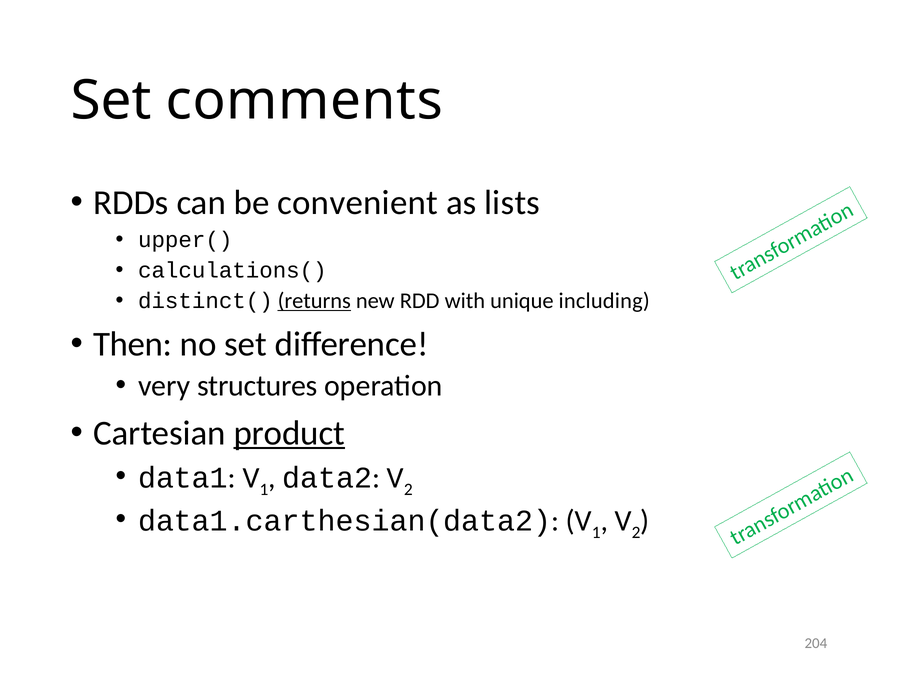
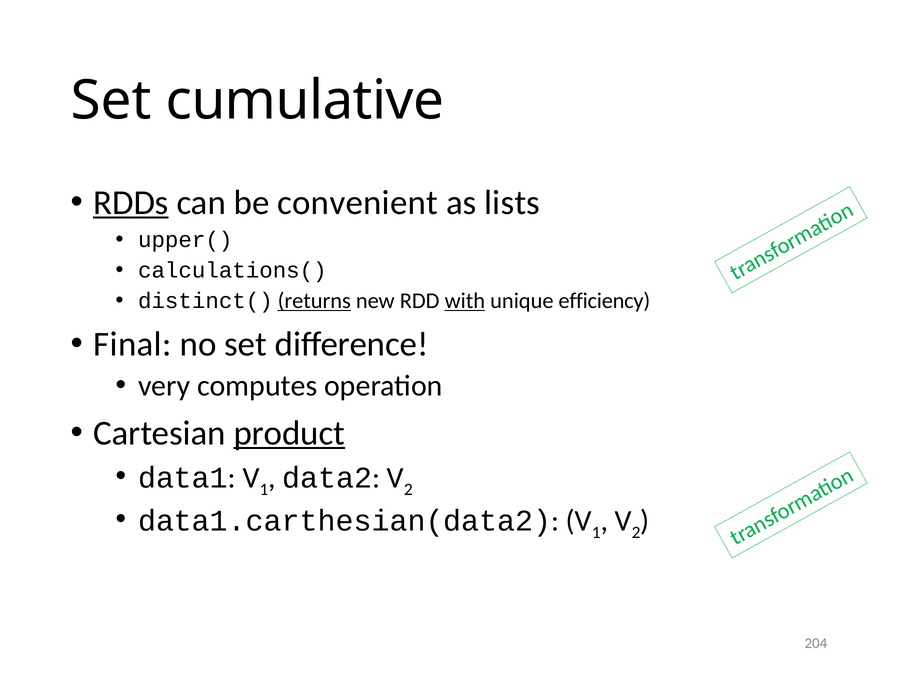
comments: comments -> cumulative (305, 101)
RDDs underline: none -> present (131, 202)
with underline: none -> present (465, 301)
including: including -> efficiency (604, 301)
Then: Then -> Final (132, 344)
structures: structures -> computes (257, 385)
